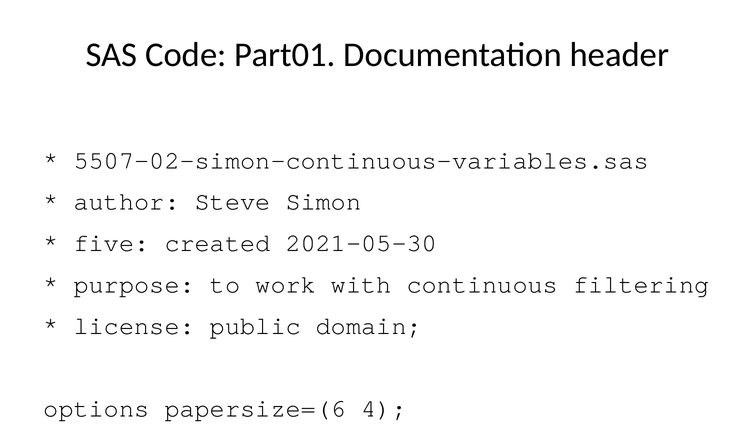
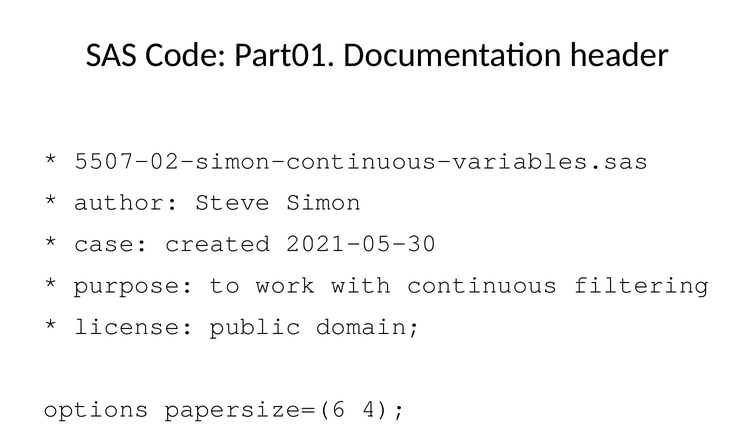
five: five -> case (112, 243)
